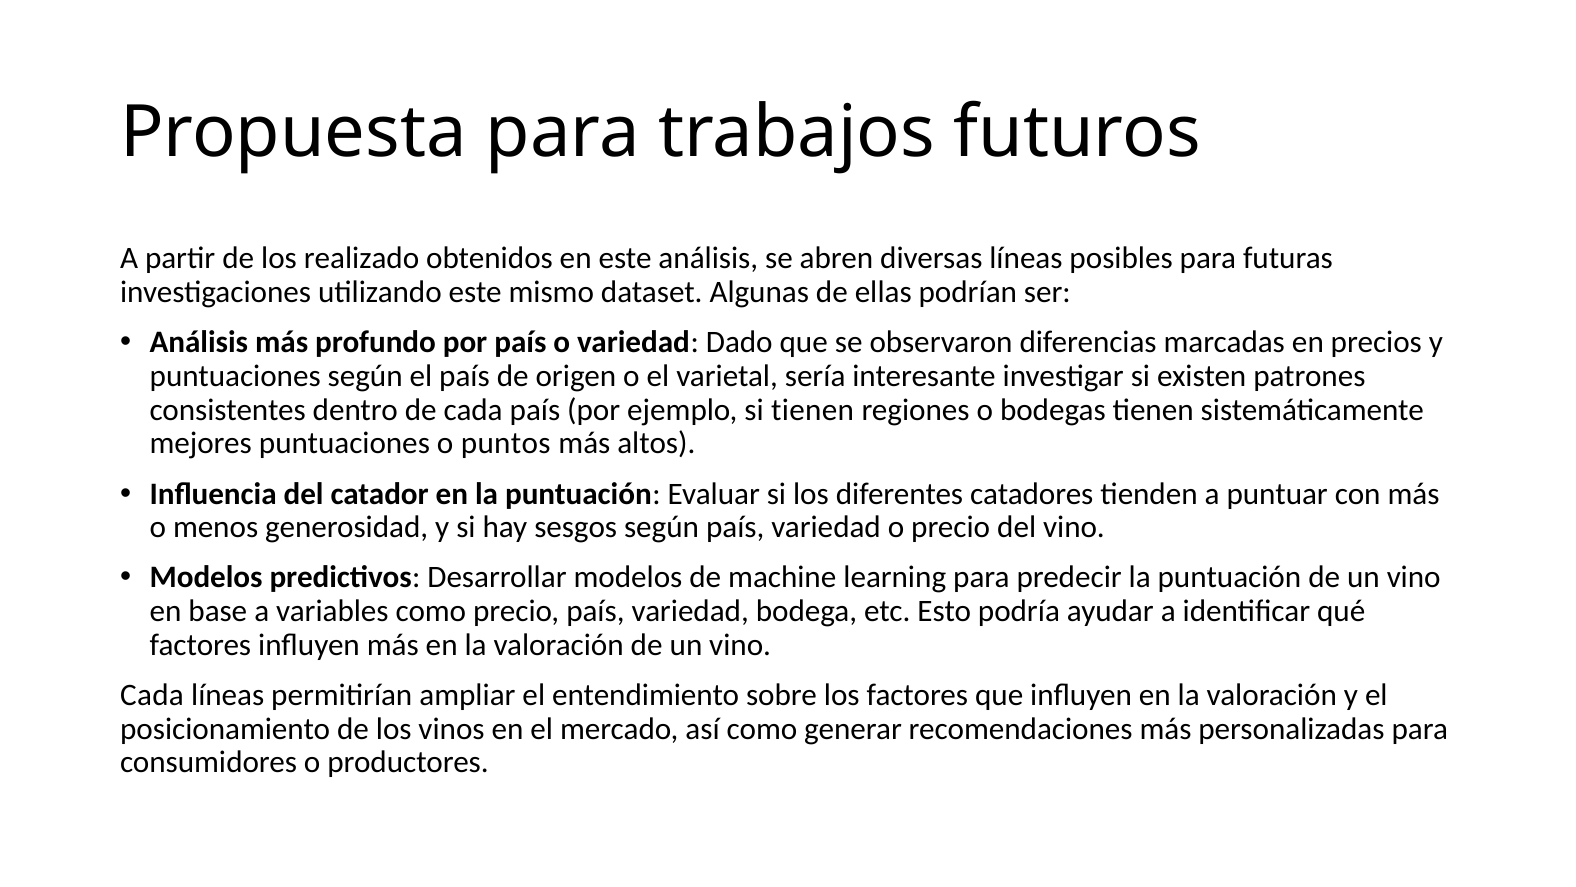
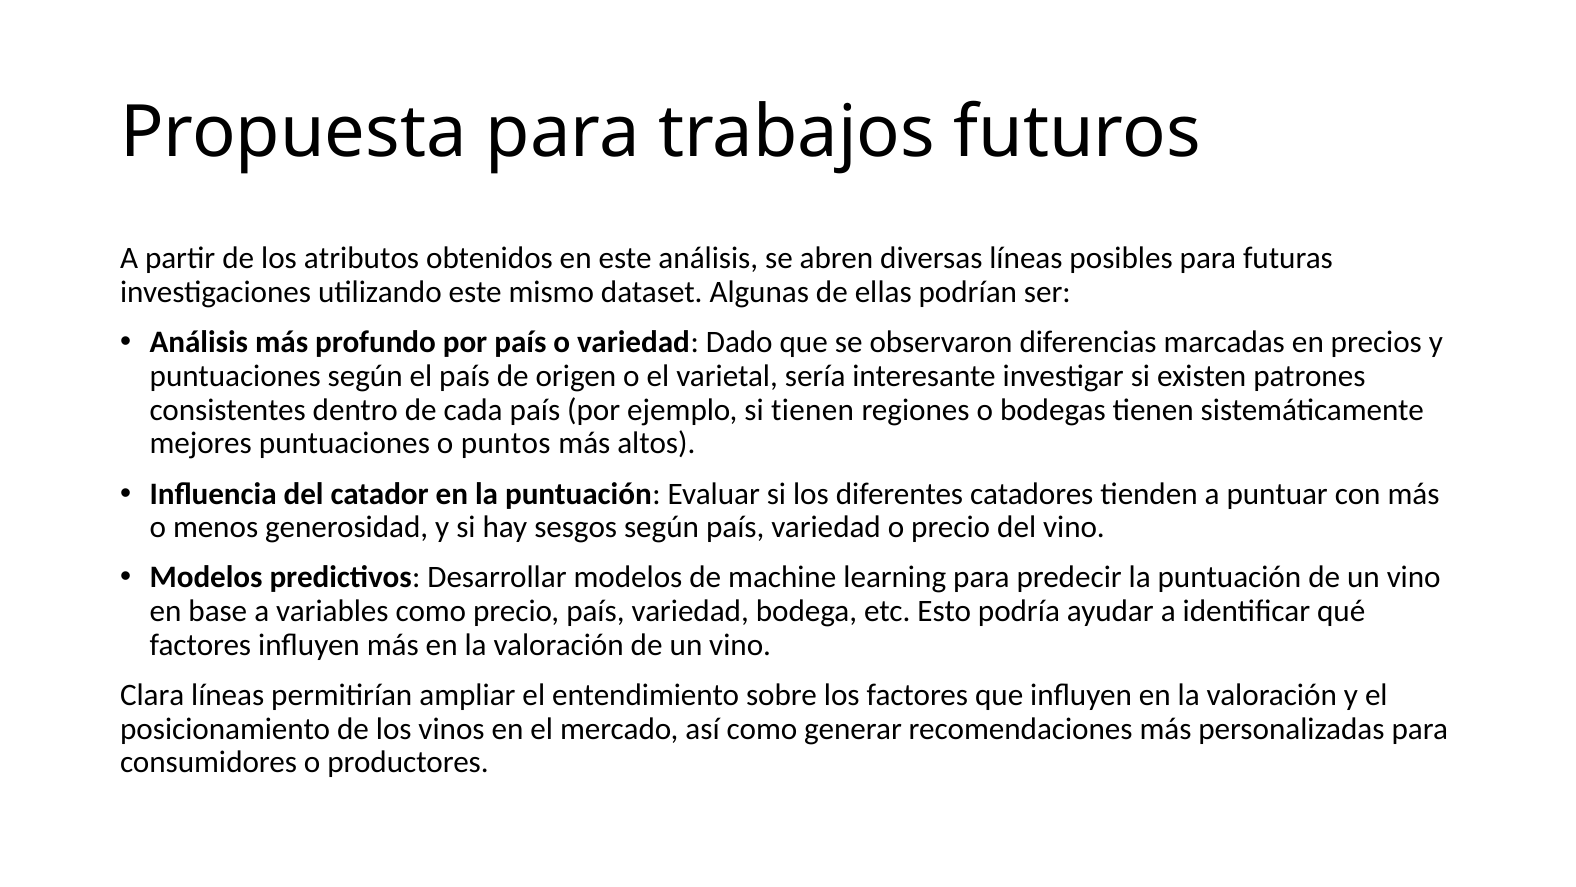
realizado: realizado -> atributos (362, 259)
Cada: Cada -> Clara (152, 695)
